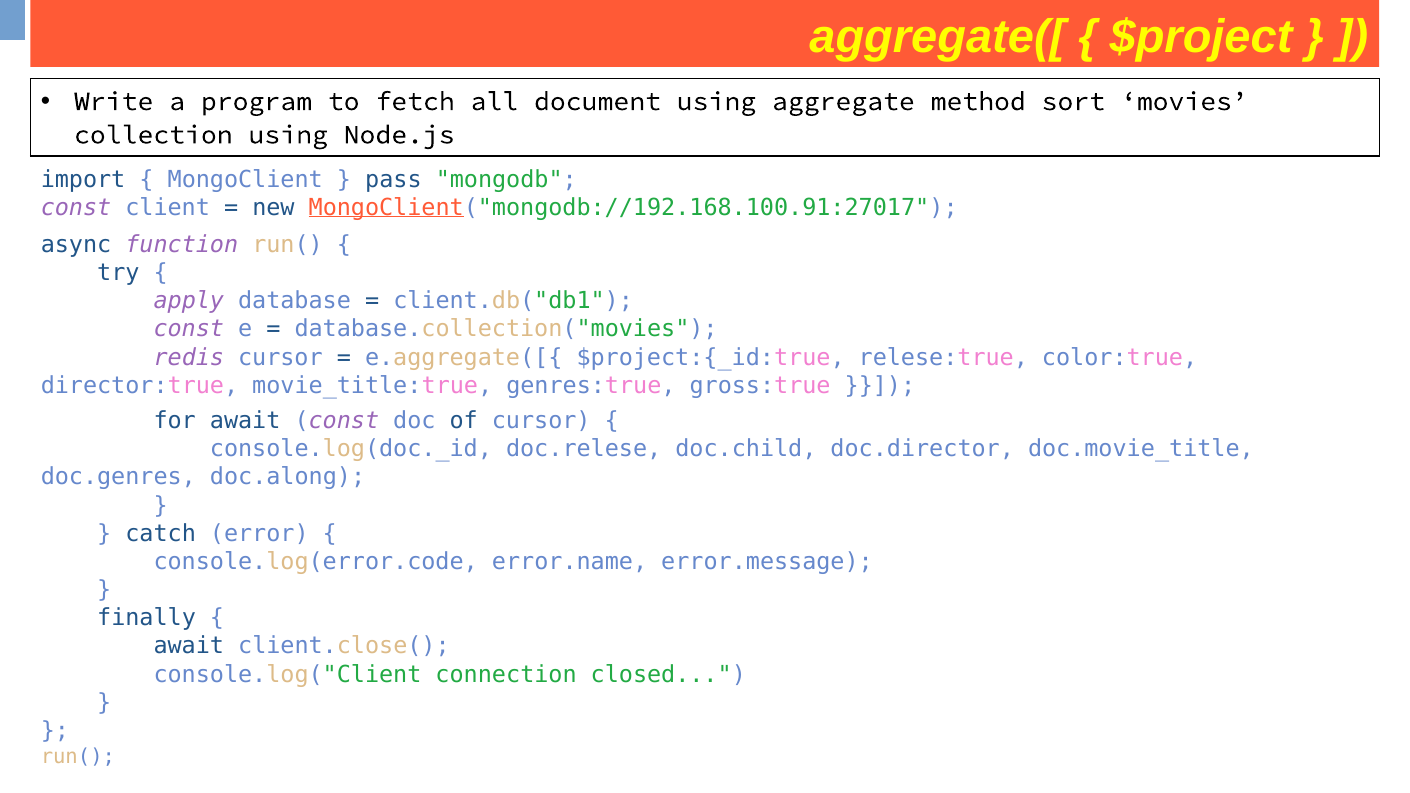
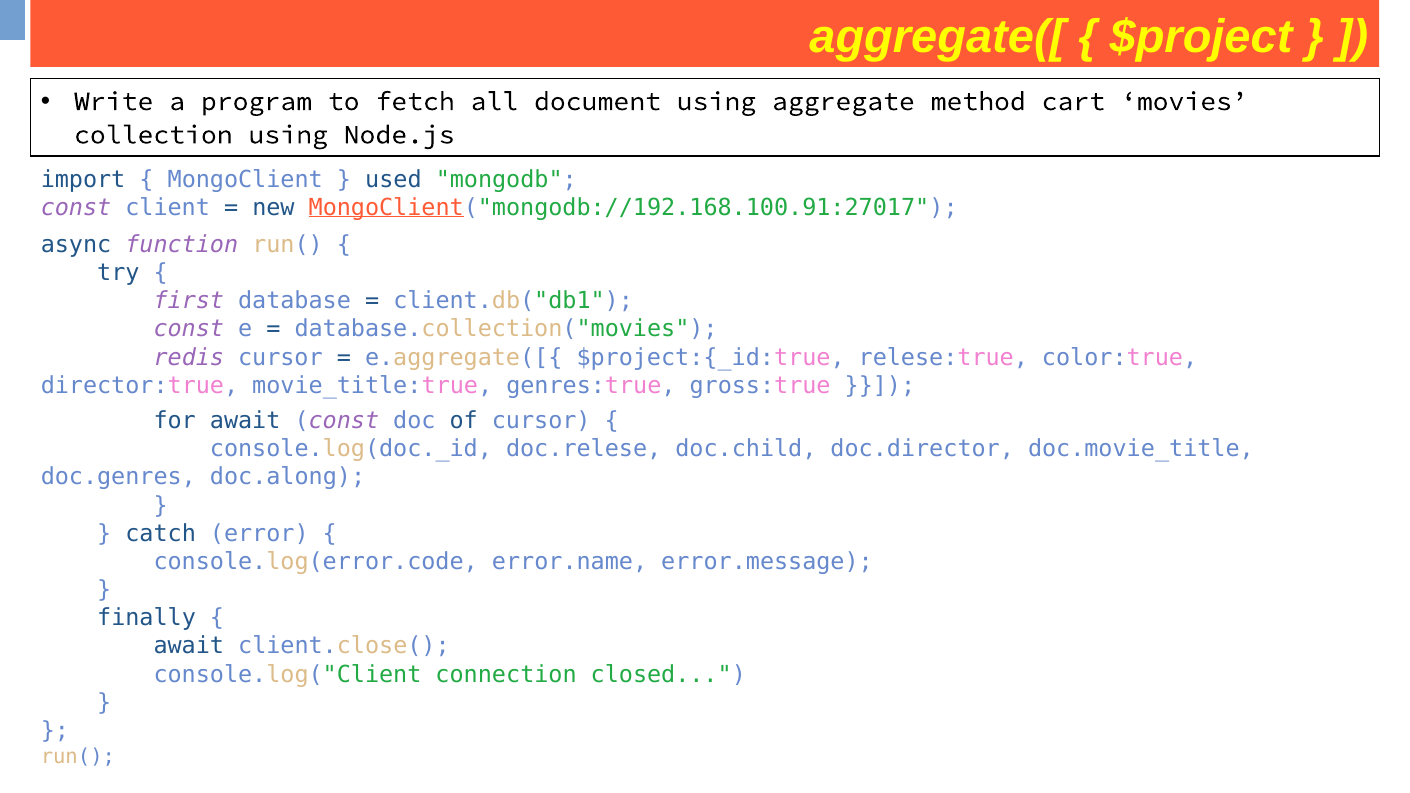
sort: sort -> cart (1073, 101)
pass: pass -> used (393, 180)
apply: apply -> first (189, 301)
